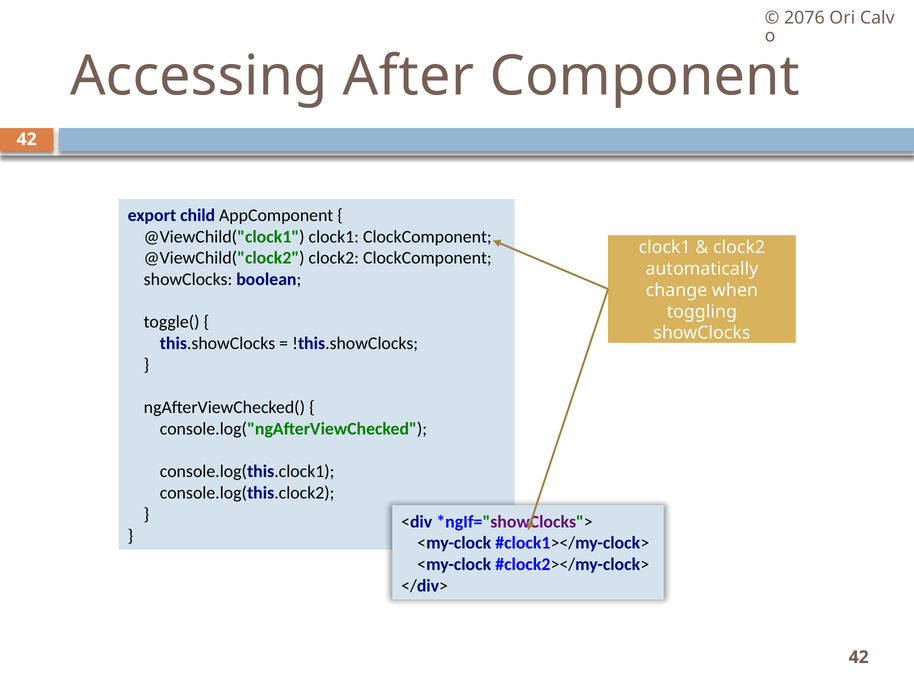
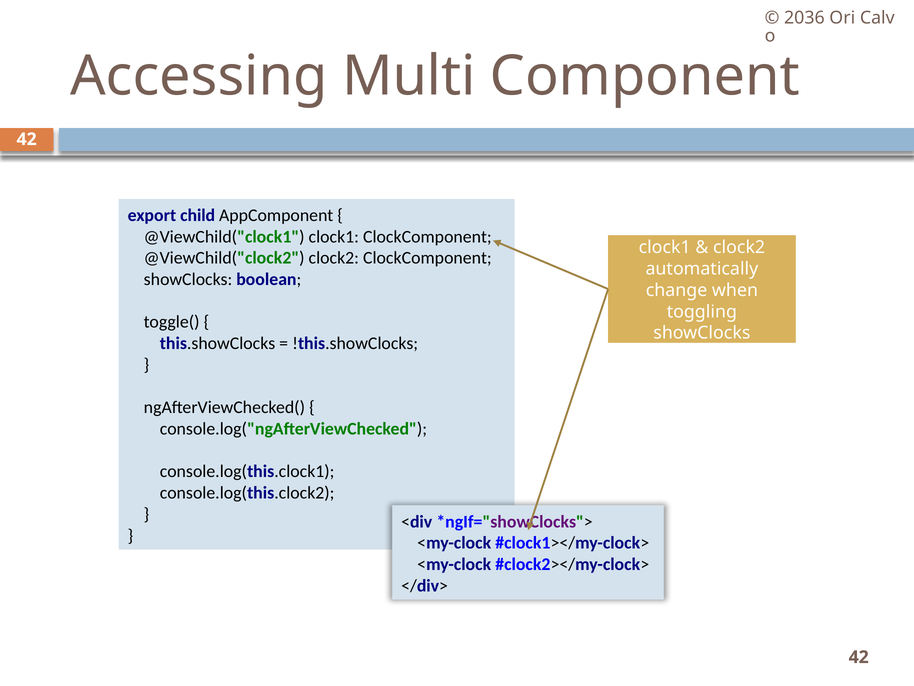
2076: 2076 -> 2036 (804, 18)
After: After -> Multi (409, 76)
